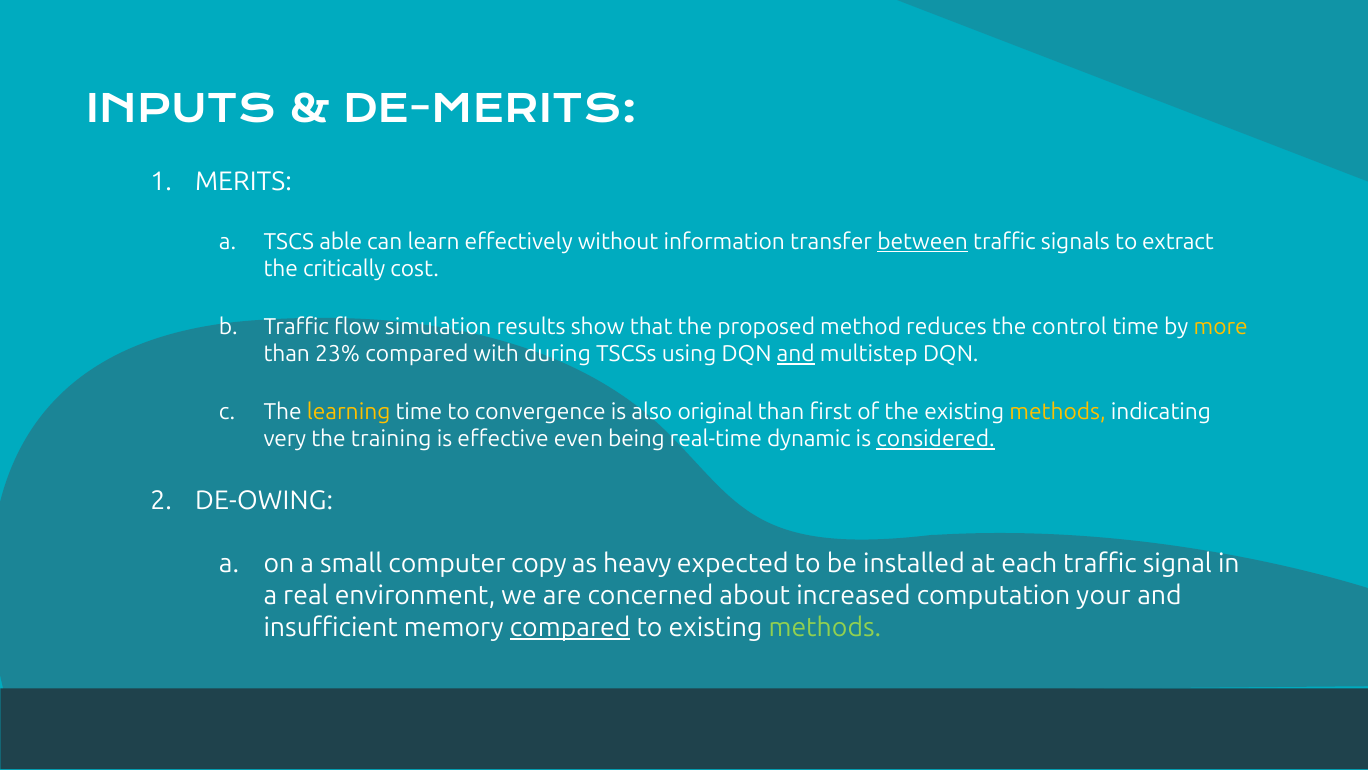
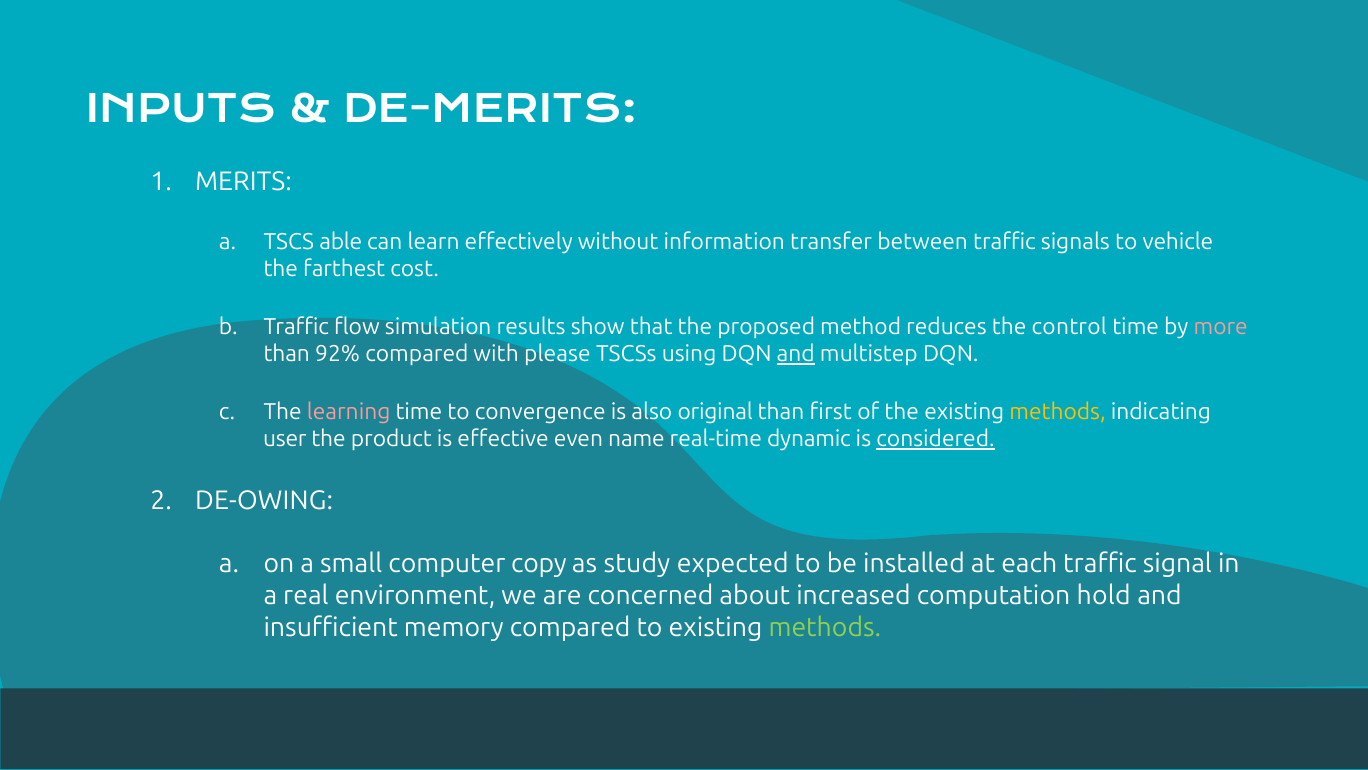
between underline: present -> none (923, 241)
extract: extract -> vehicle (1178, 241)
critically: critically -> farthest (344, 269)
more colour: yellow -> pink (1221, 327)
23%: 23% -> 92% (338, 354)
during: during -> please (557, 354)
learning colour: yellow -> pink (349, 412)
very: very -> user (285, 439)
training: training -> product (391, 439)
being: being -> name (636, 439)
heavy: heavy -> study (637, 563)
your: your -> hold (1104, 595)
compared underline: present -> none (570, 627)
